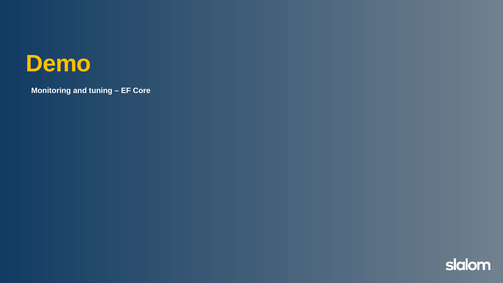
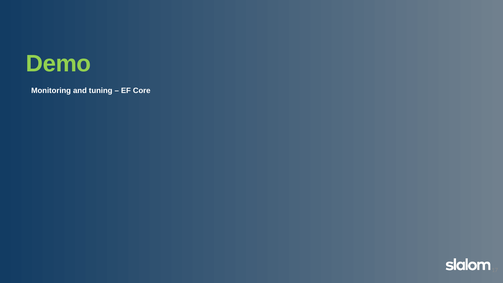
Demo colour: yellow -> light green (58, 64)
